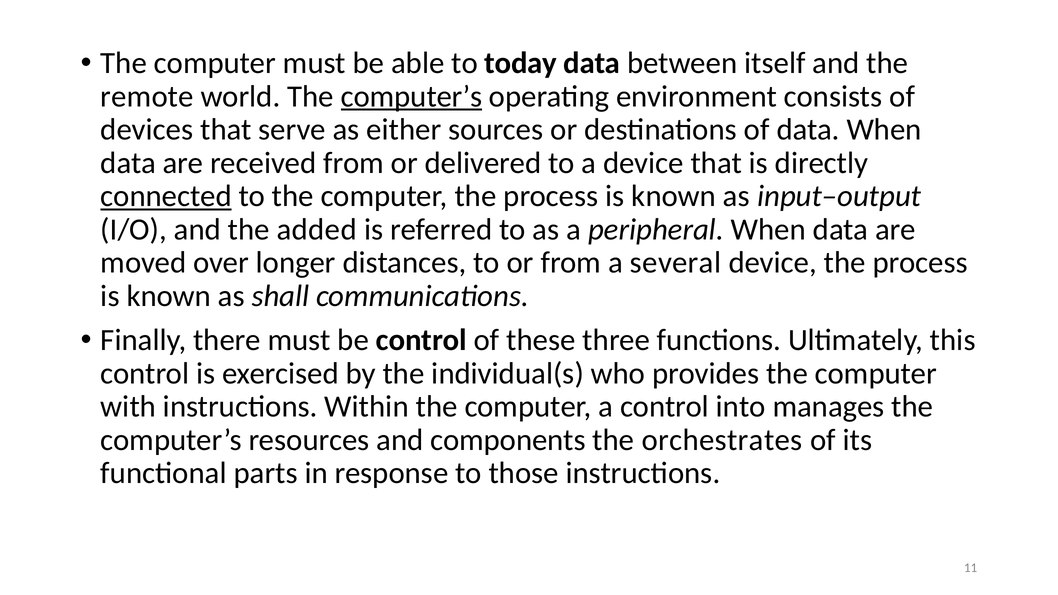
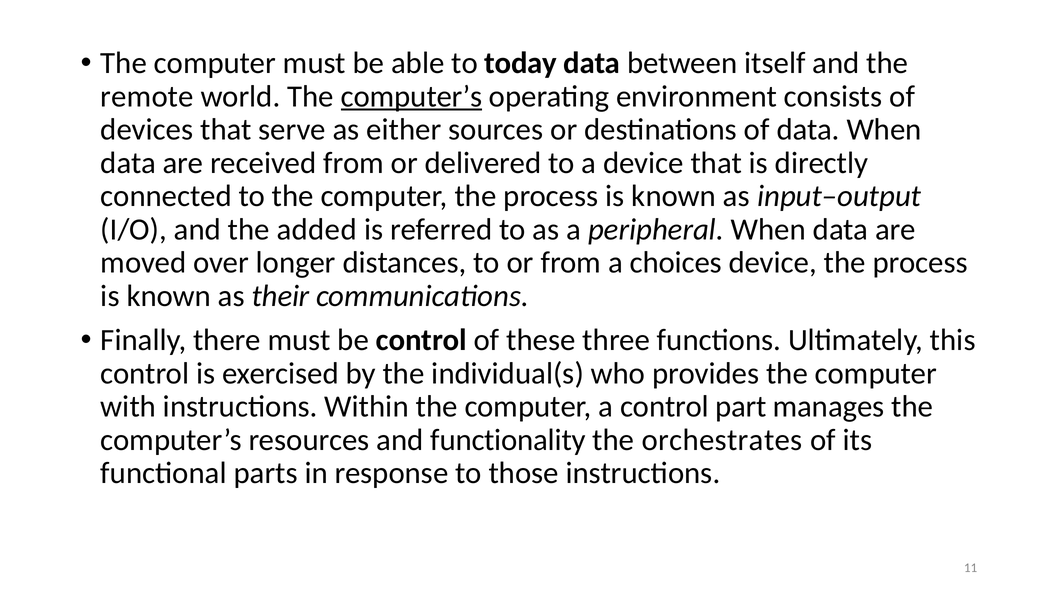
connected underline: present -> none (166, 196)
several: several -> choices (676, 263)
shall: shall -> their (281, 296)
into: into -> part (741, 407)
components: components -> functionality (508, 440)
